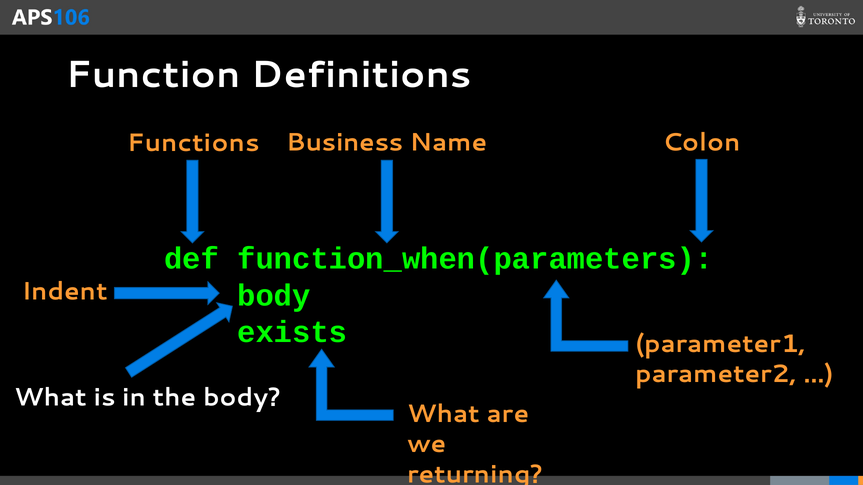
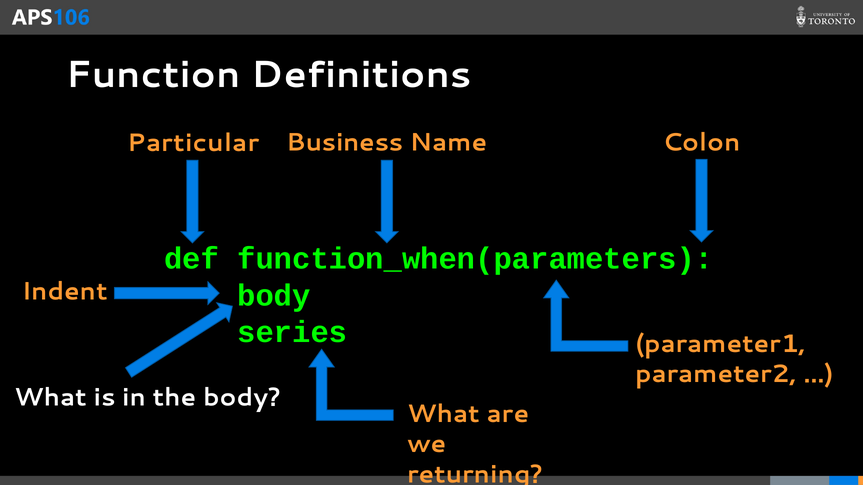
Functions: Functions -> Particular (193, 143)
exists: exists -> series (292, 332)
